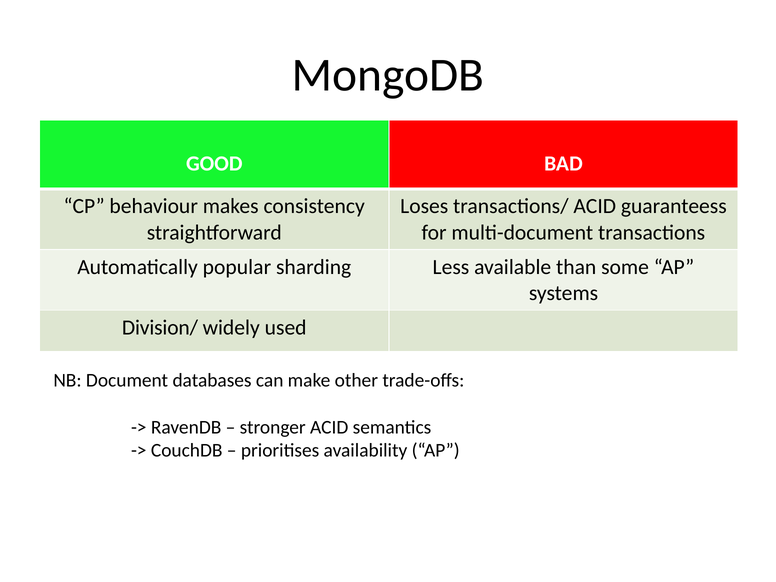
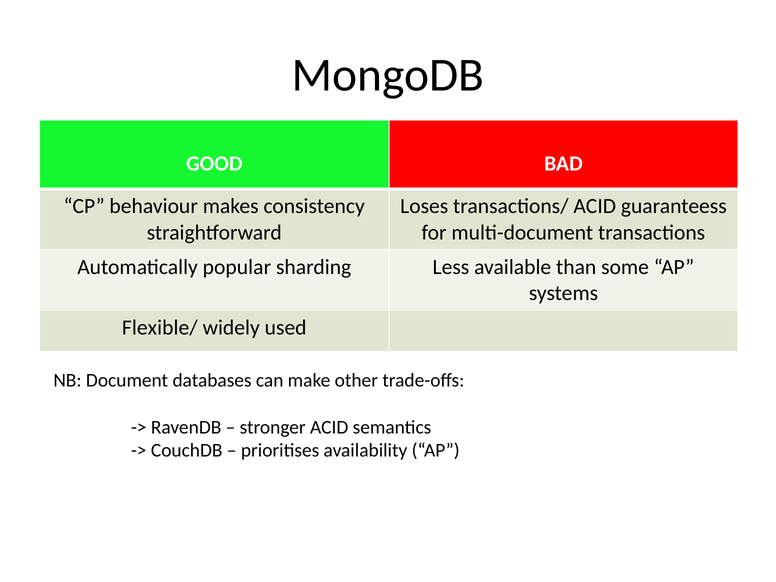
Division/: Division/ -> Flexible/ (160, 328)
